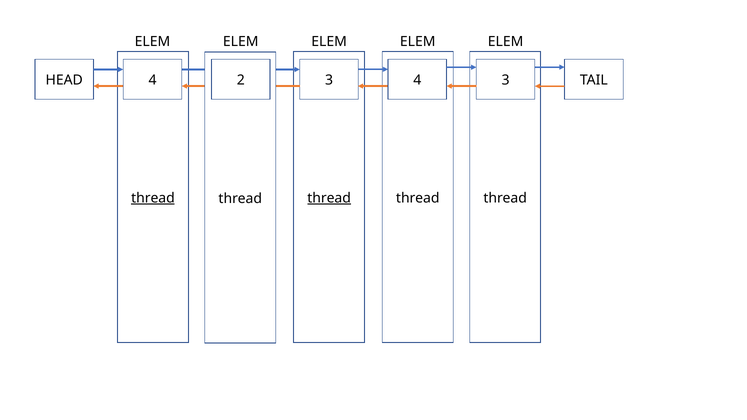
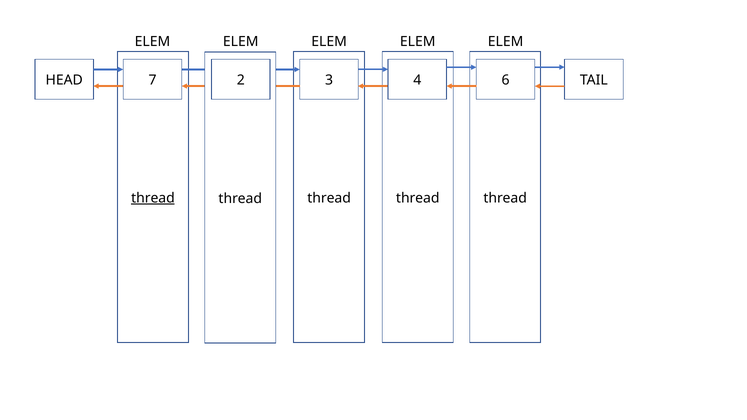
HEAD 4: 4 -> 7 (153, 80)
3 4 3: 3 -> 6 (506, 80)
thread underline: present -> none (329, 198)
